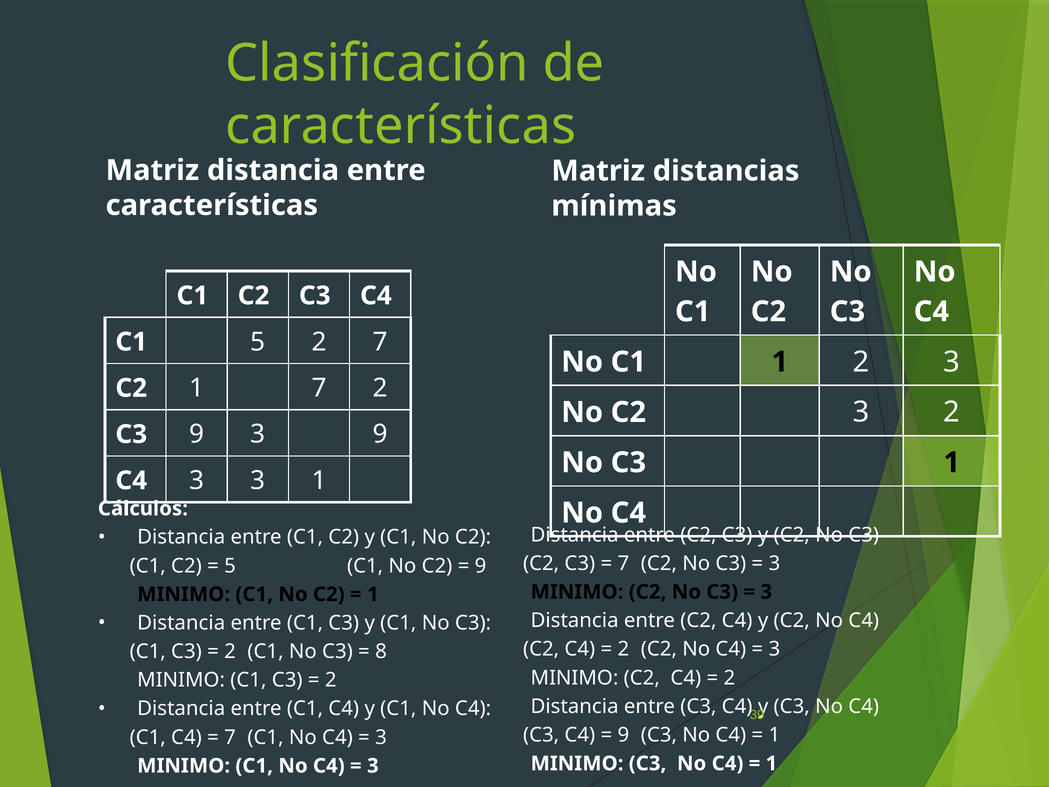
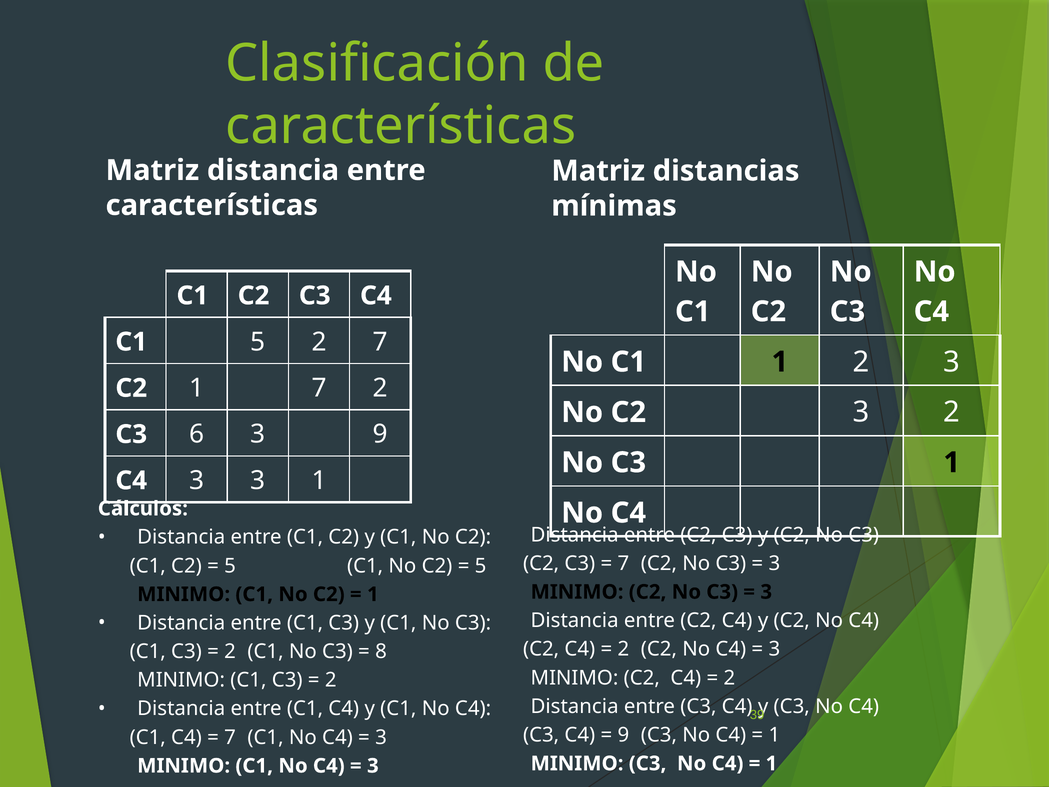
C3 9: 9 -> 6 (197, 434)
9: 9 -> 5 (481, 566)
